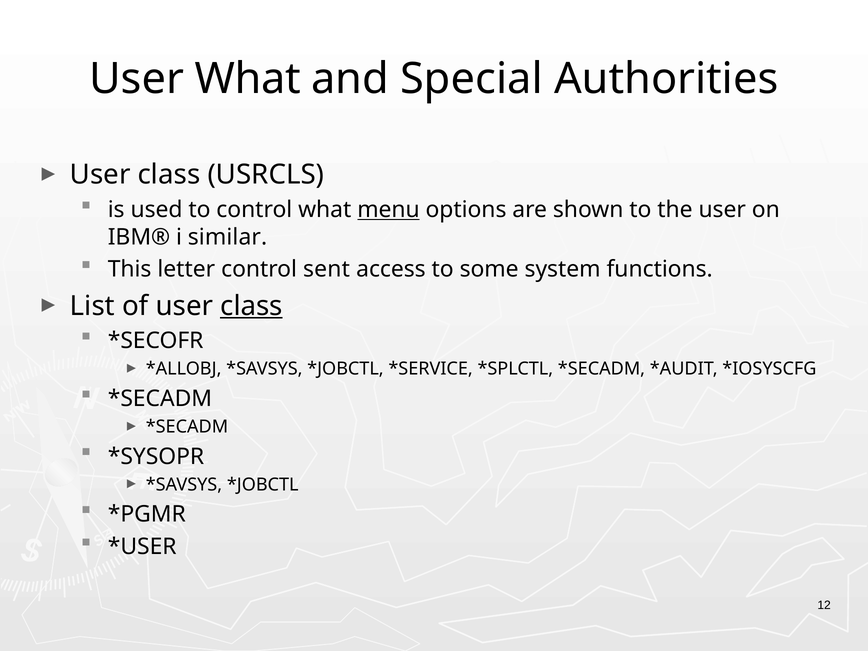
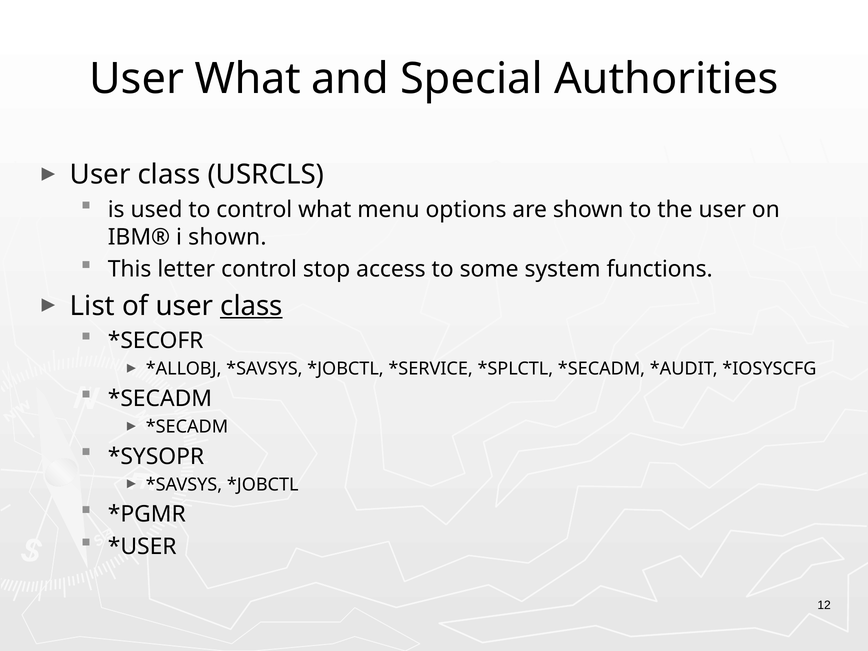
menu underline: present -> none (388, 210)
i similar: similar -> shown (227, 237)
sent: sent -> stop (327, 269)
